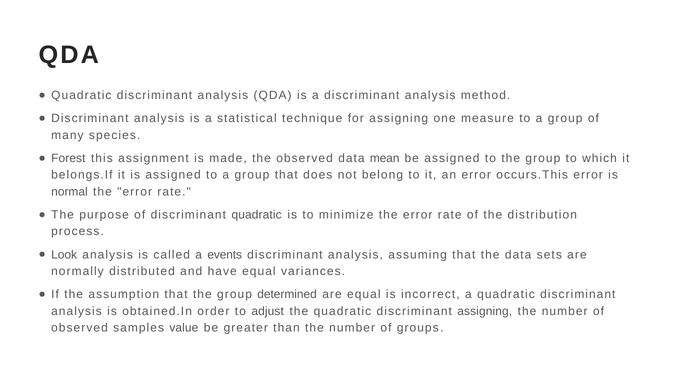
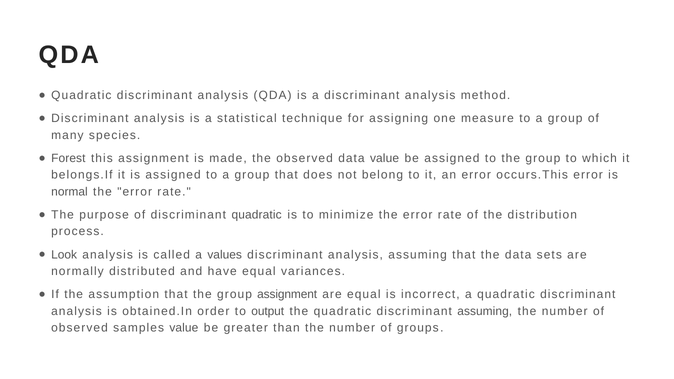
data mean: mean -> value (385, 158)
events: events -> values (225, 255)
group determined: determined -> assignment (287, 295)
adjust: adjust -> output (268, 311)
discriminant assigning: assigning -> assuming (485, 311)
